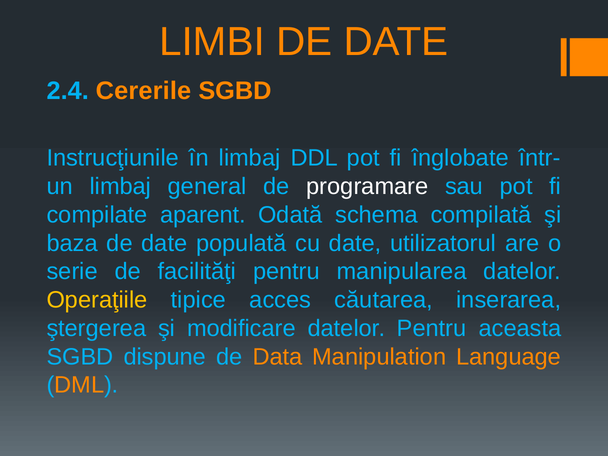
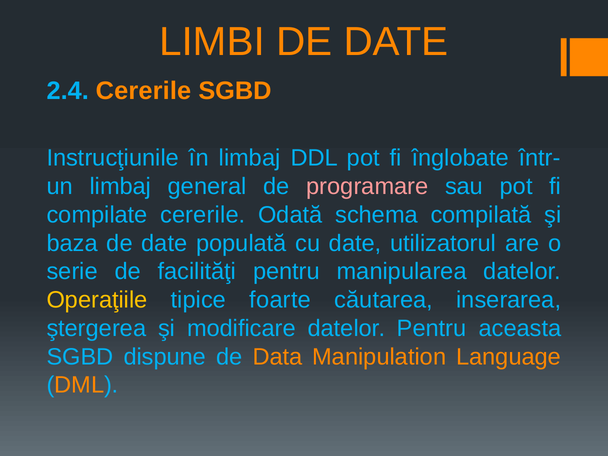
programare colour: white -> pink (367, 186)
compilate aparent: aparent -> cererile (203, 215)
acces: acces -> foarte (280, 300)
